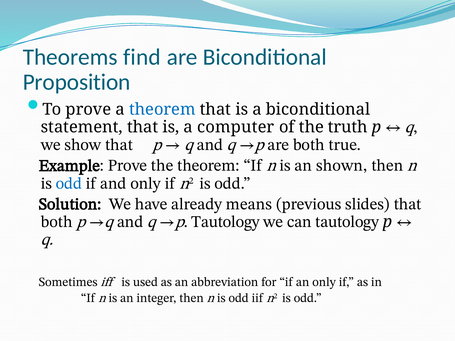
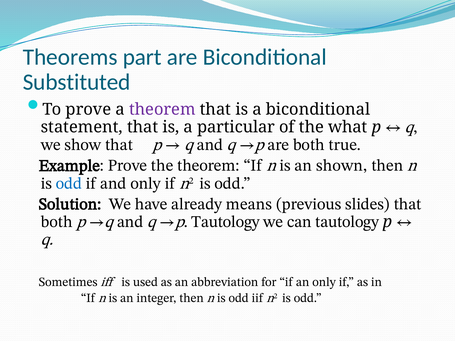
find: find -> part (142, 57)
Proposition: Proposition -> Substituted (77, 82)
theorem colour: blue -> purple (162, 110)
computer: computer -> particular (236, 127)
truth: truth -> what (348, 127)
